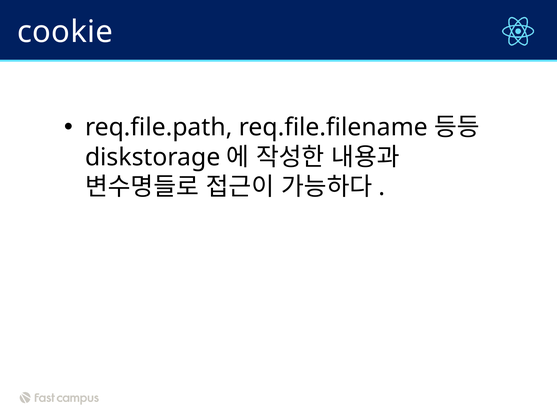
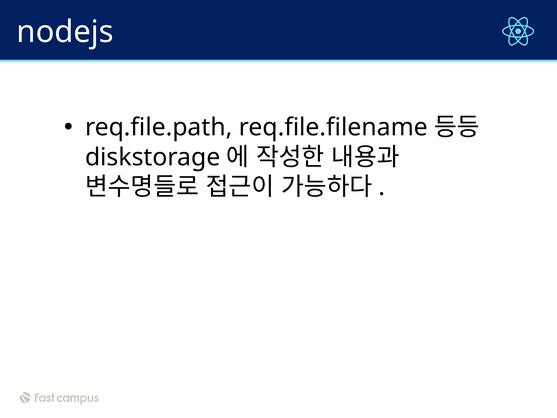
cookie: cookie -> nodejs (65, 32)
